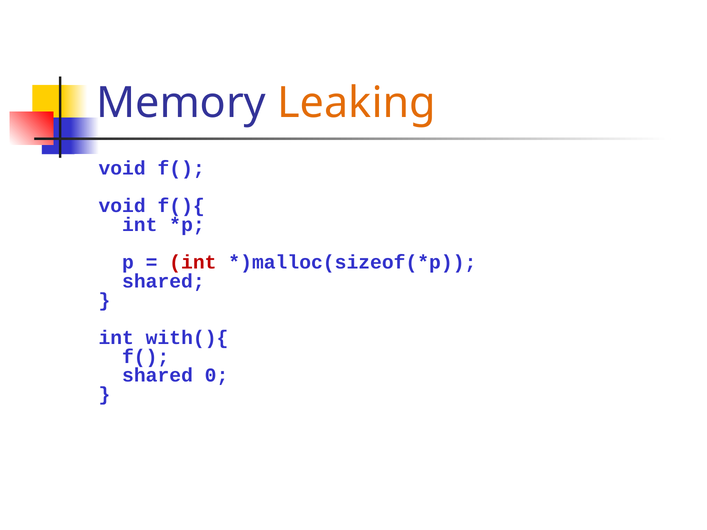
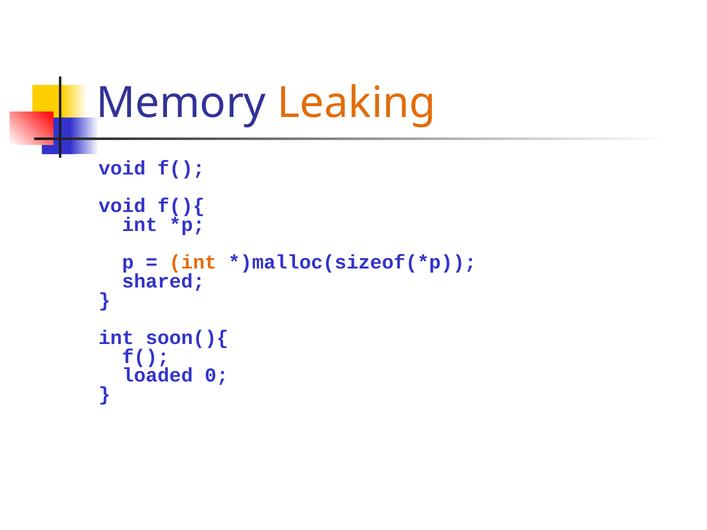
int colour: red -> orange (193, 262)
with(){: with(){ -> soon(){ (187, 338)
shared: shared -> loaded (158, 376)
